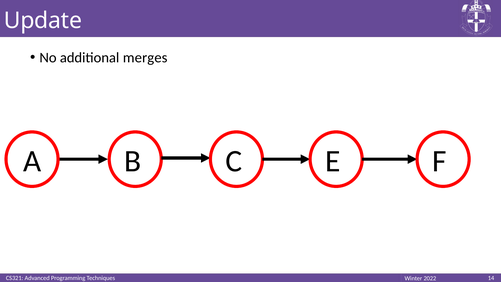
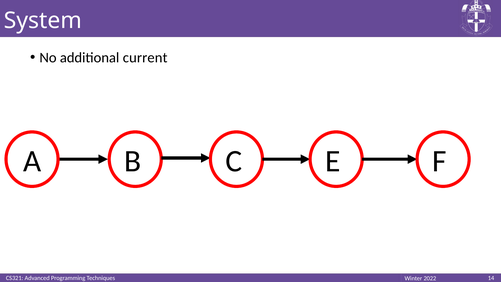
Update: Update -> System (43, 21)
merges: merges -> current (145, 58)
